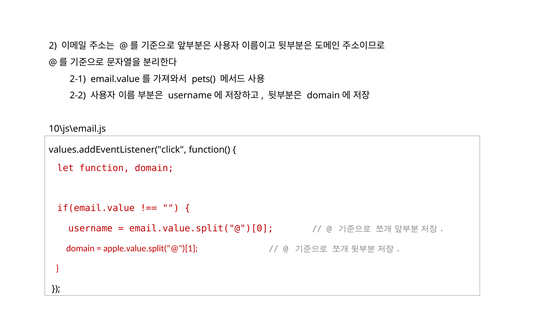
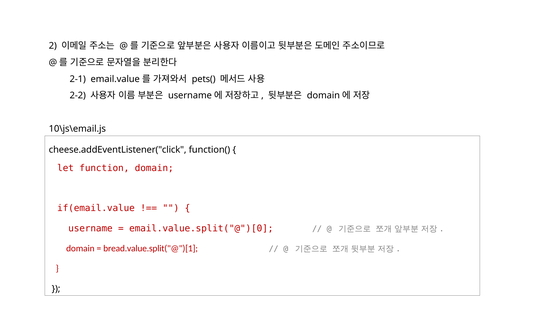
values.addEventListener("click: values.addEventListener("click -> cheese.addEventListener("click (118, 150)
apple.value.split("@")[1: apple.value.split("@")[1 -> bread.value.split("@")[1 (151, 248)
